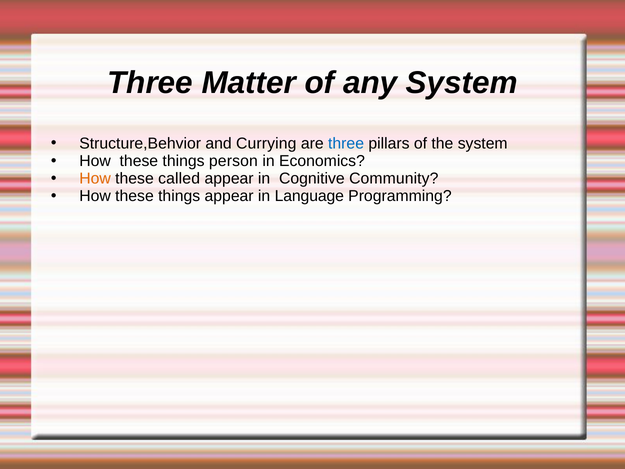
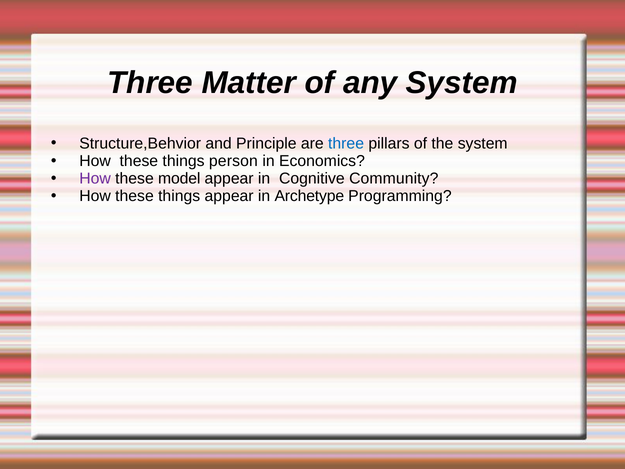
Currying: Currying -> Principle (266, 143)
How colour: orange -> purple (95, 178)
called: called -> model (179, 178)
Language: Language -> Archetype (309, 196)
